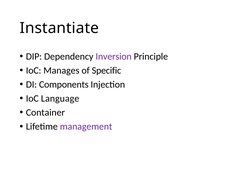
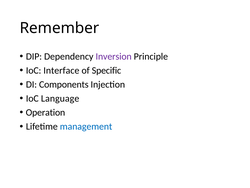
Instantiate: Instantiate -> Remember (59, 28)
Manages: Manages -> Interface (61, 70)
Container: Container -> Operation (45, 112)
management colour: purple -> blue (86, 126)
